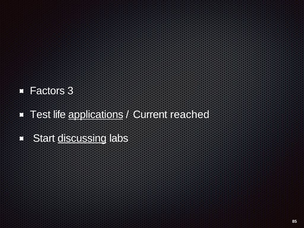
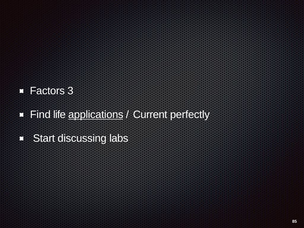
Test: Test -> Find (40, 115)
reached: reached -> perfectly (190, 115)
discussing underline: present -> none (82, 138)
